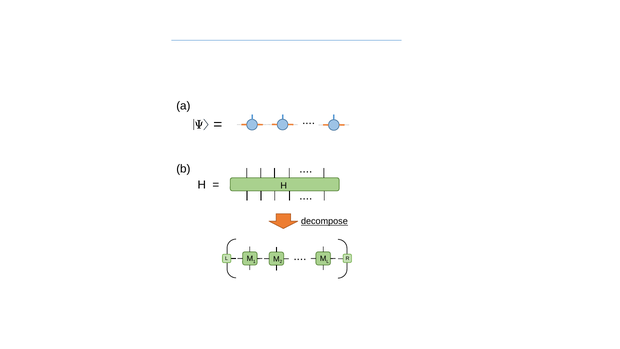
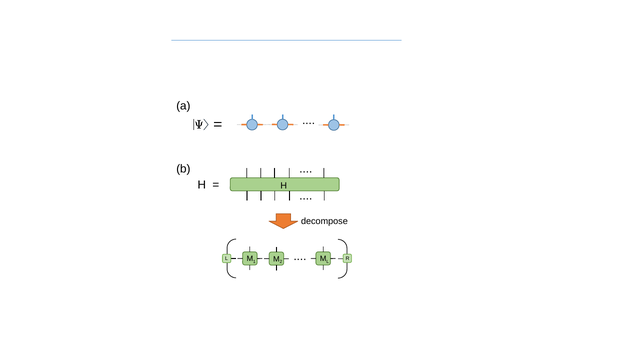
decompose underline: present -> none (324, 221)
